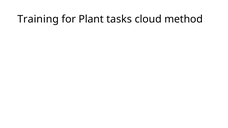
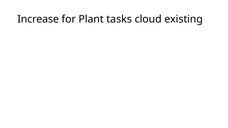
Training: Training -> Increase (38, 19)
method: method -> existing (184, 19)
